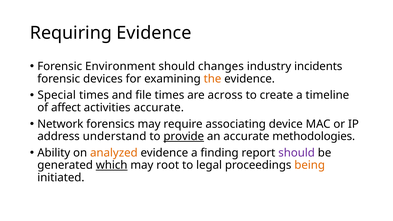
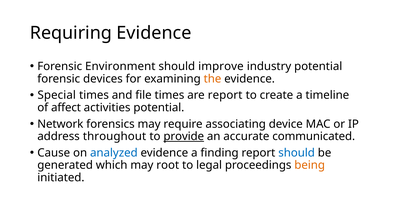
changes: changes -> improve (221, 66)
industry incidents: incidents -> potential (318, 66)
are across: across -> report (225, 95)
activities accurate: accurate -> potential (159, 108)
understand: understand -> throughout (115, 136)
methodologies: methodologies -> communicated (314, 136)
Ability: Ability -> Cause (54, 153)
analyzed colour: orange -> blue (114, 153)
should colour: purple -> blue (297, 153)
which underline: present -> none (112, 165)
